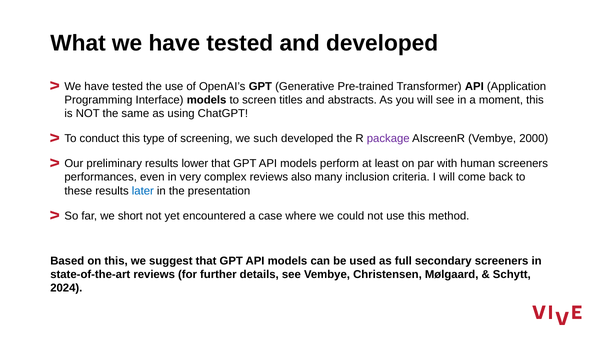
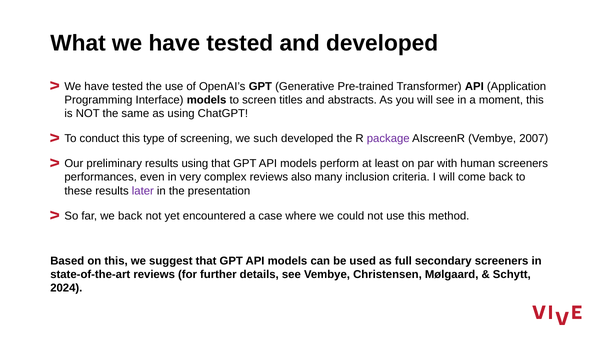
2000: 2000 -> 2007 (534, 138)
results lower: lower -> using (195, 163)
later colour: blue -> purple (143, 190)
we short: short -> back (130, 215)
